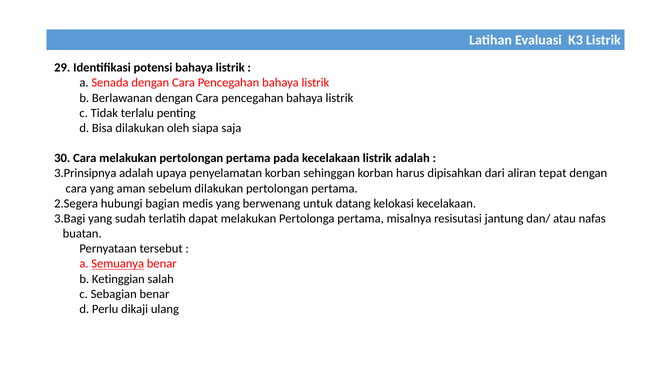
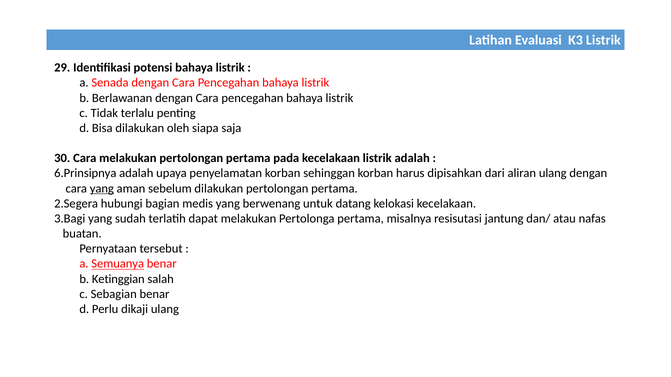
3.Prinsipnya: 3.Prinsipnya -> 6.Prinsipnya (85, 174)
aliran tepat: tepat -> ulang (553, 174)
yang underline: none -> present (102, 189)
